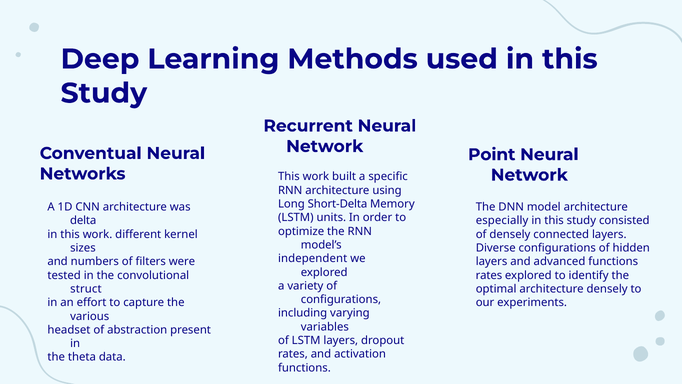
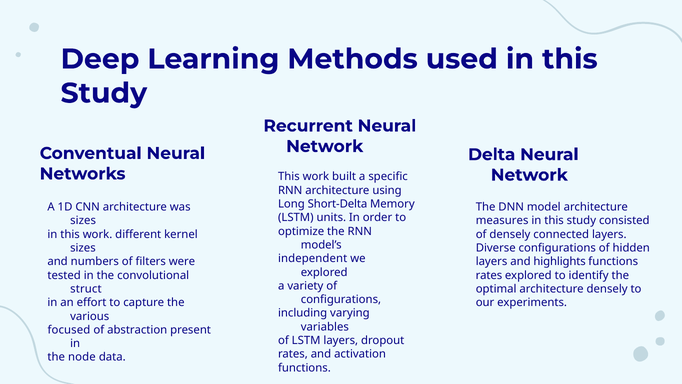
Point: Point -> Delta (492, 154)
delta: delta -> sizes (83, 220)
especially: especially -> measures (502, 220)
advanced: advanced -> highlights (560, 261)
headset: headset -> focused (69, 330)
theta: theta -> node (82, 357)
